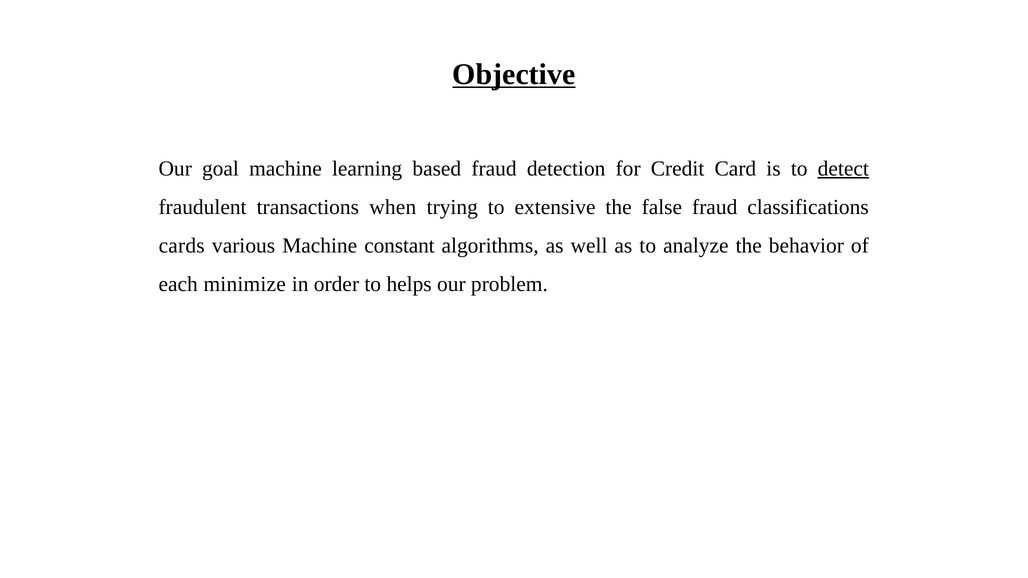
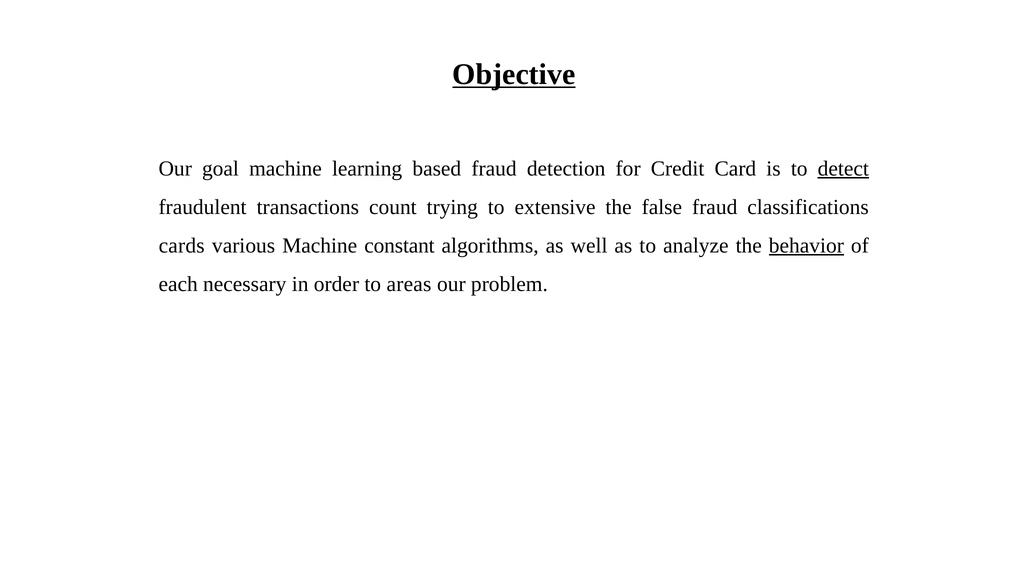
when: when -> count (393, 207)
behavior underline: none -> present (806, 246)
minimize: minimize -> necessary (245, 284)
helps: helps -> areas (409, 284)
